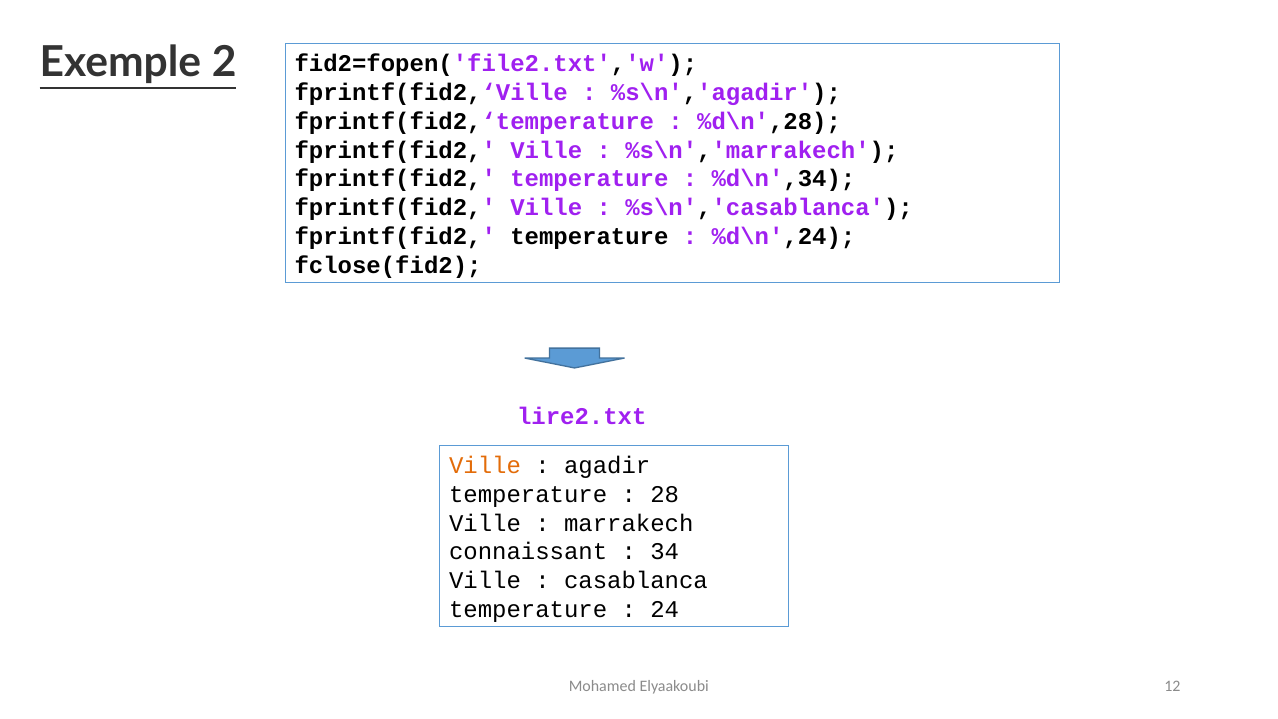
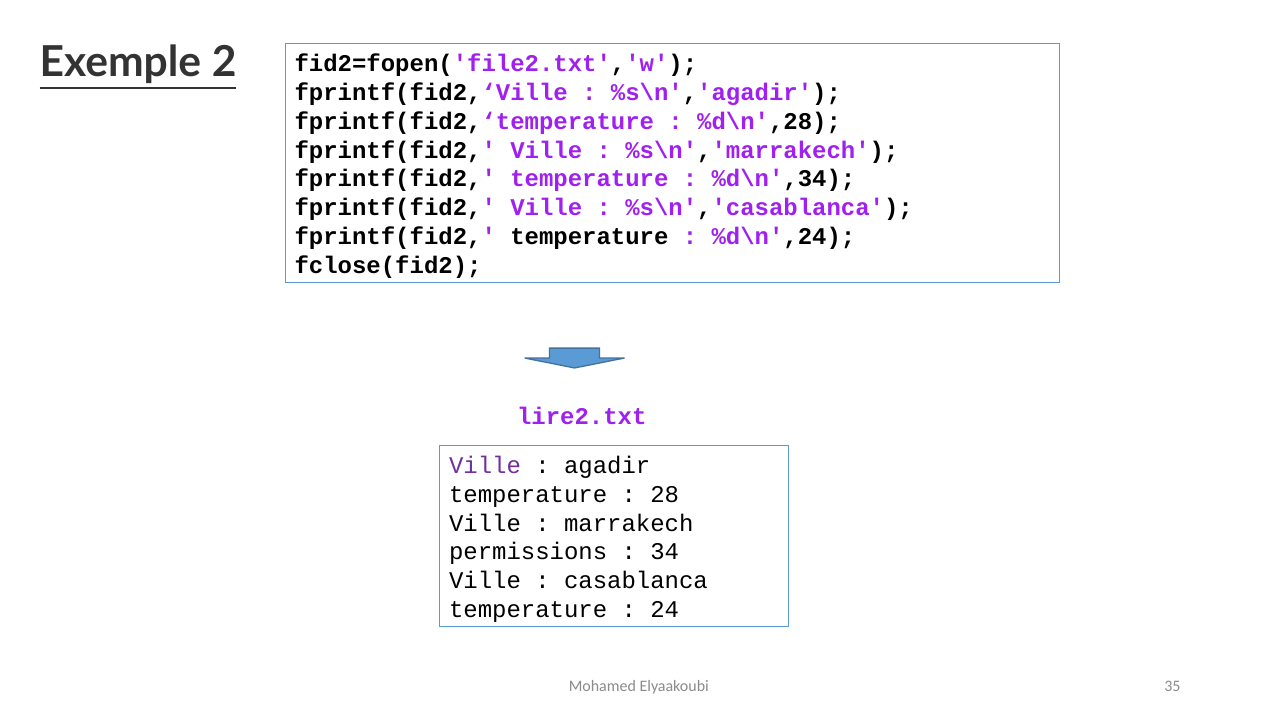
Ville colour: orange -> purple (485, 466)
connaissant: connaissant -> permissions (528, 552)
12: 12 -> 35 (1172, 686)
